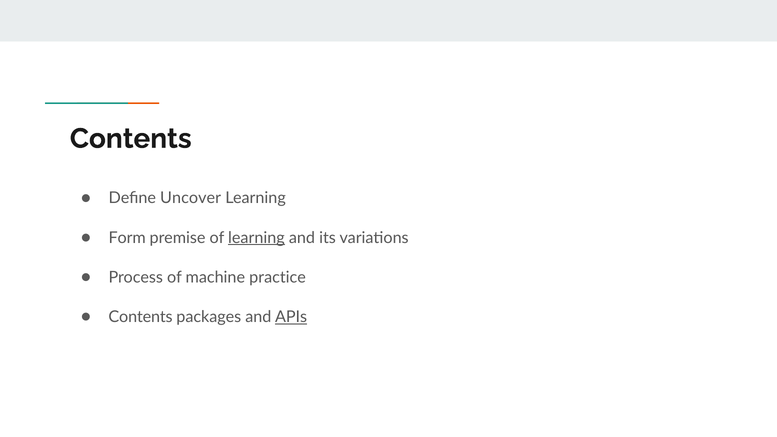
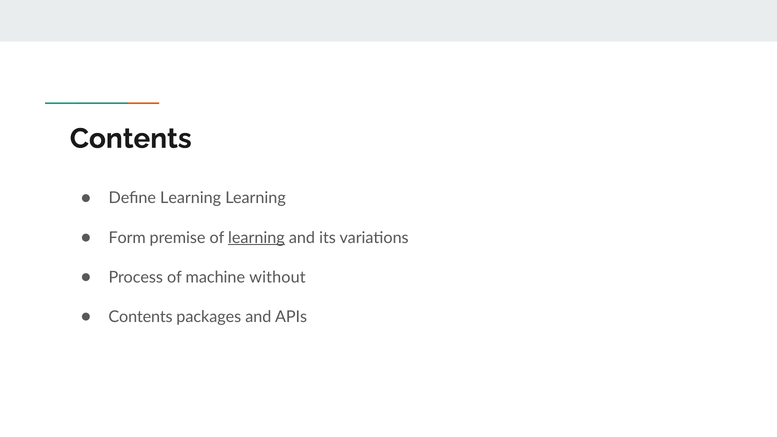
Define Uncover: Uncover -> Learning (191, 198)
practice: practice -> without (277, 277)
APIs underline: present -> none (291, 317)
